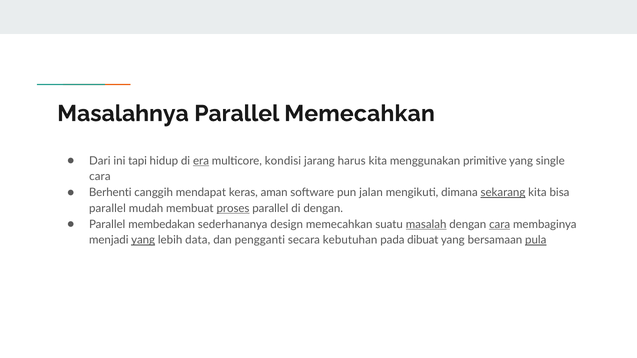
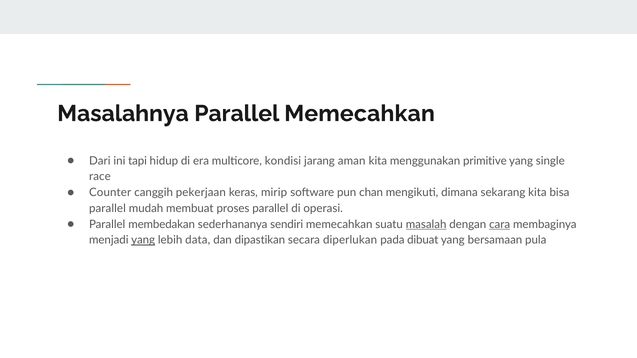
era underline: present -> none (201, 161)
harus: harus -> aman (352, 161)
cara: cara -> race (100, 177)
Berhenti: Berhenti -> Counter (110, 193)
mendapat: mendapat -> pekerjaan (201, 193)
aman: aman -> mirip (274, 193)
jalan: jalan -> chan (371, 193)
sekarang underline: present -> none (503, 193)
proses underline: present -> none (233, 209)
di dengan: dengan -> operasi (323, 209)
design: design -> sendiri (287, 224)
pengganti: pengganti -> dipastikan (260, 240)
kebutuhan: kebutuhan -> diperlukan (350, 240)
pula underline: present -> none (536, 240)
